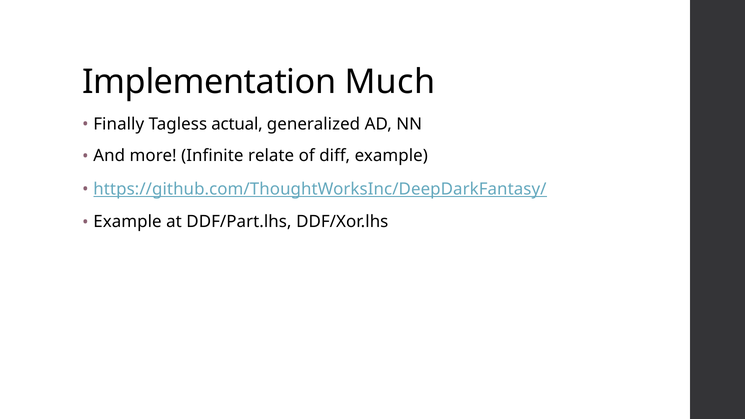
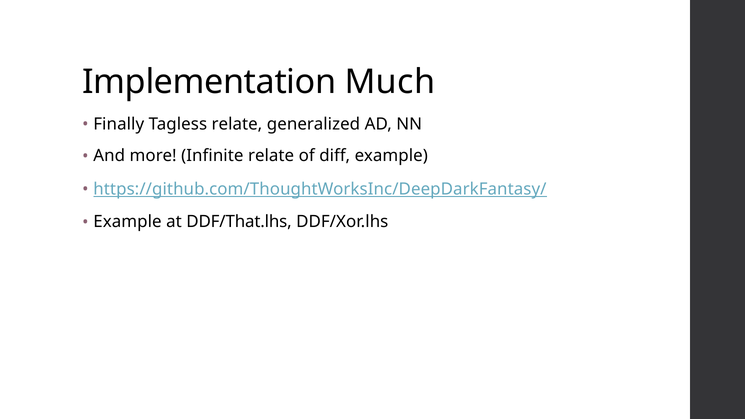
Tagless actual: actual -> relate (237, 124)
DDF/Part.lhs: DDF/Part.lhs -> DDF/That.lhs (239, 222)
